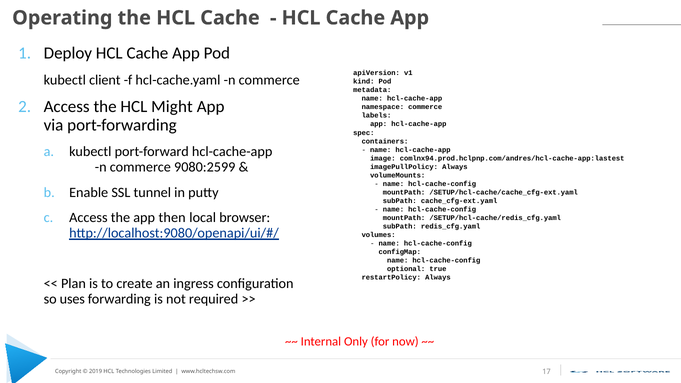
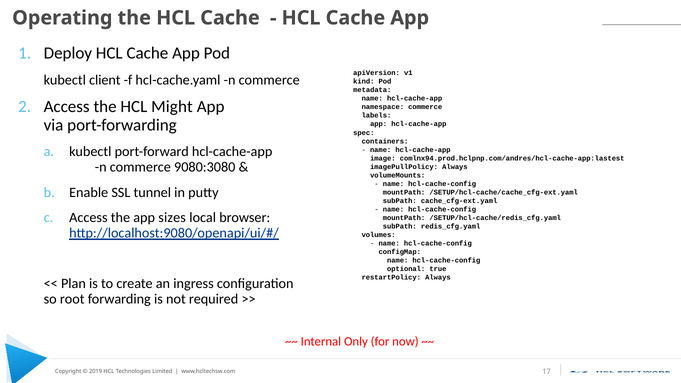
9080:2599: 9080:2599 -> 9080:3080 (205, 167)
then: then -> sizes (172, 218)
uses: uses -> root (72, 299)
